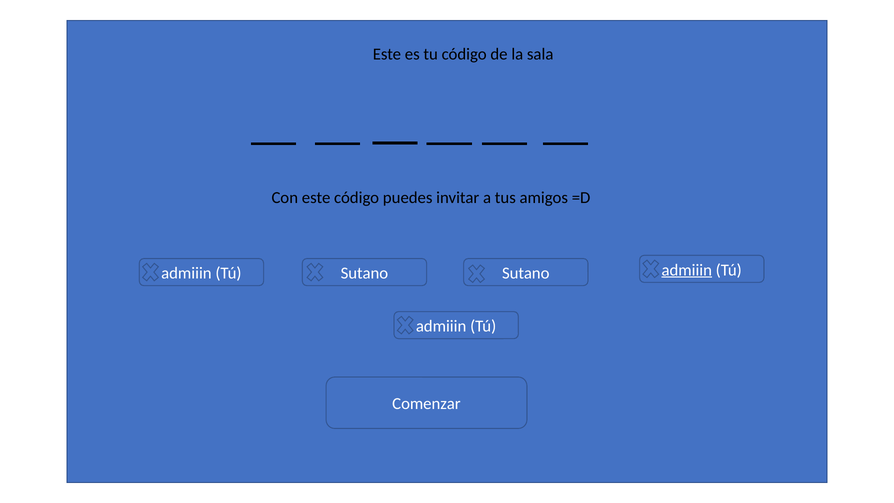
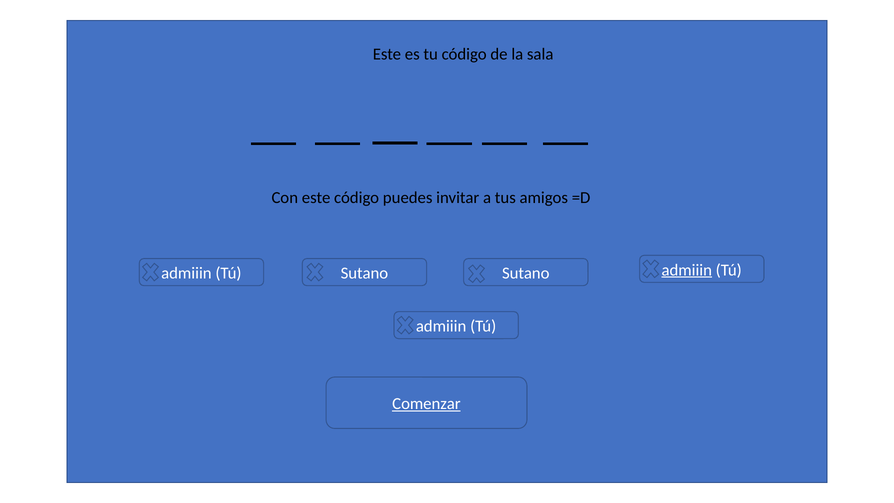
Comenzar underline: none -> present (426, 404)
